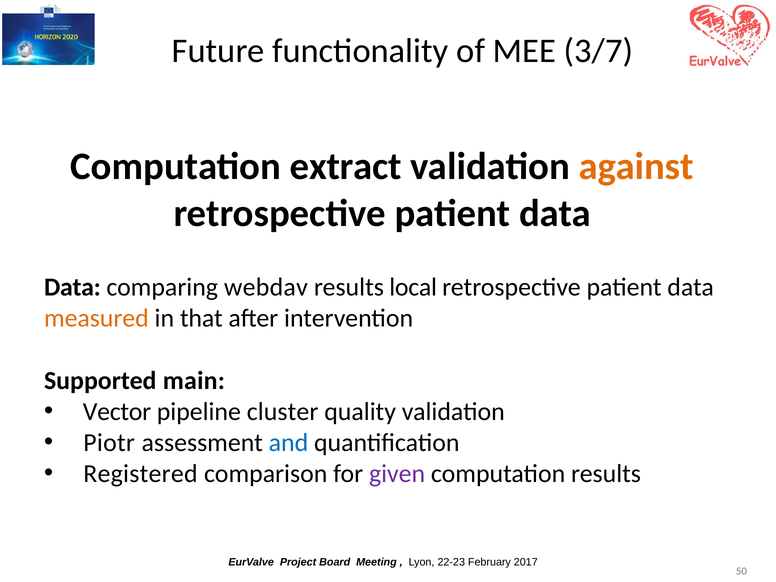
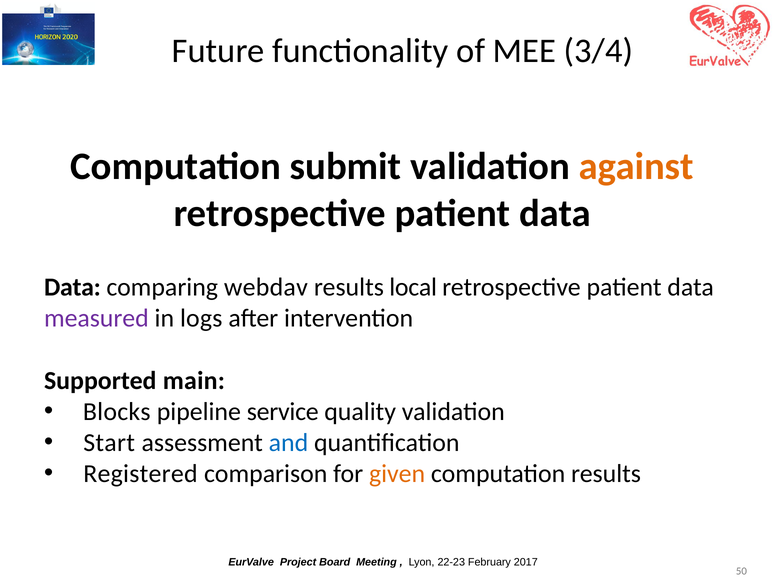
3/7: 3/7 -> 3/4 (598, 51)
extract: extract -> submit (346, 167)
measured colour: orange -> purple (96, 318)
that: that -> logs (201, 318)
Vector: Vector -> Blocks (117, 412)
cluster: cluster -> service (283, 412)
Piotr: Piotr -> Start (109, 443)
given colour: purple -> orange (397, 474)
